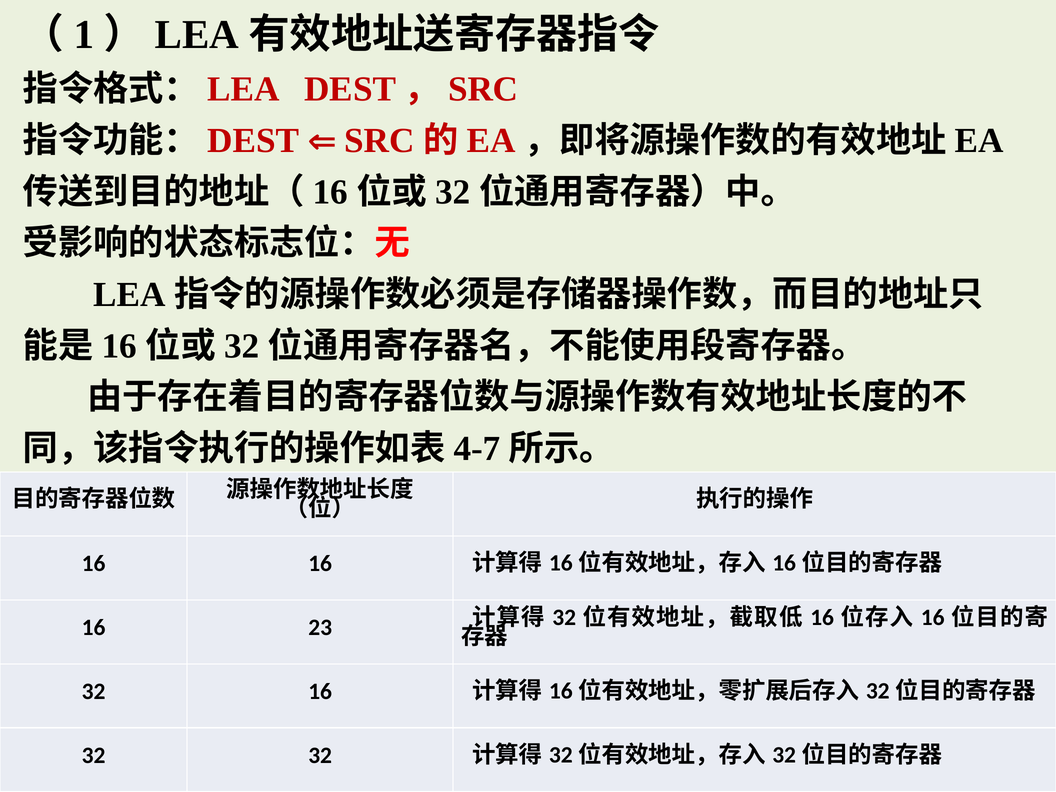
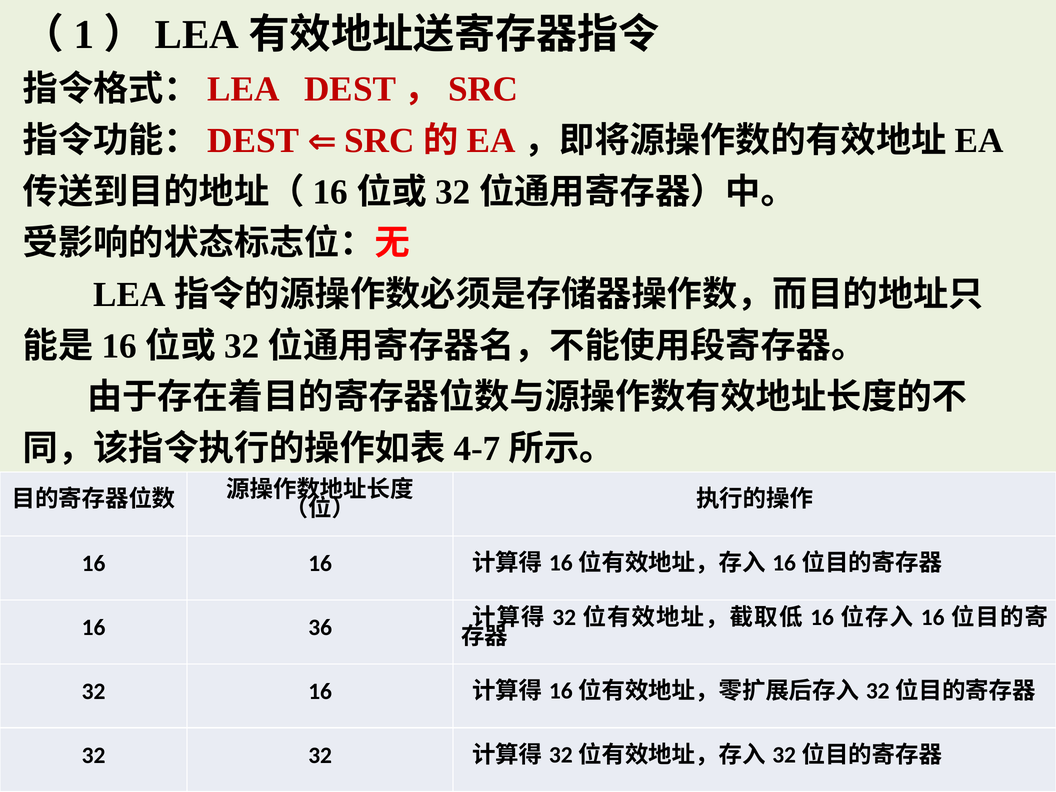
23: 23 -> 36 (320, 627)
